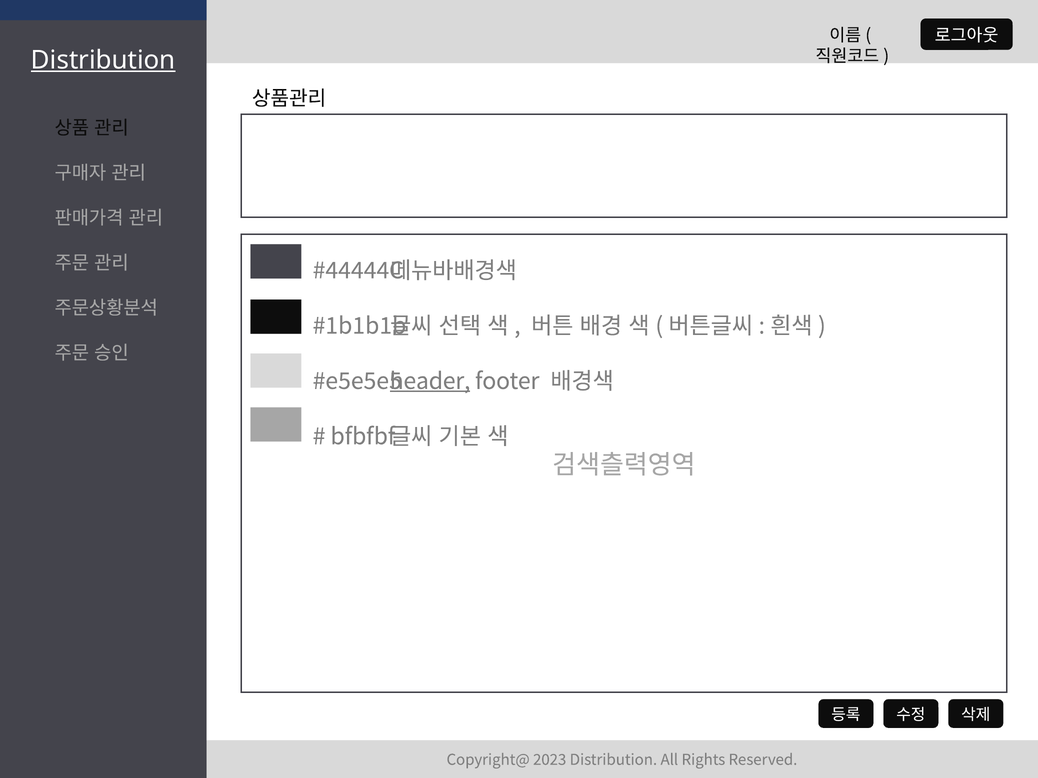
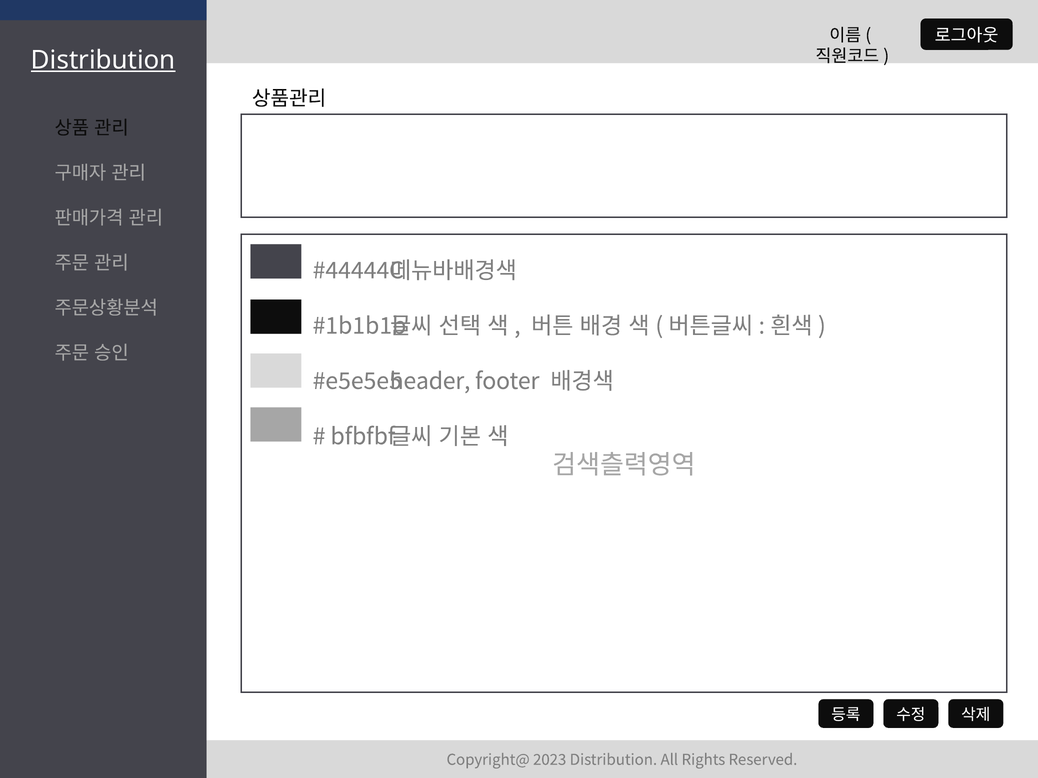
header underline: present -> none (430, 382)
